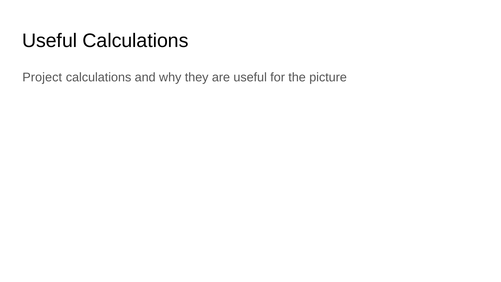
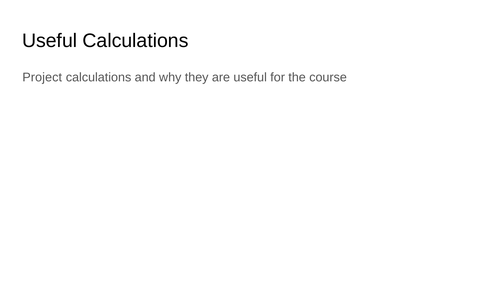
picture: picture -> course (328, 77)
